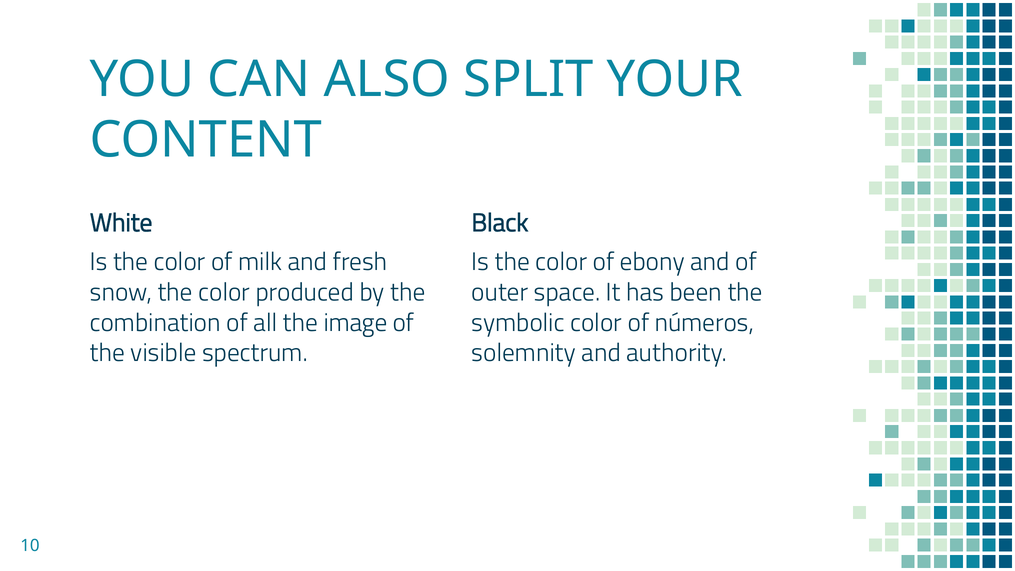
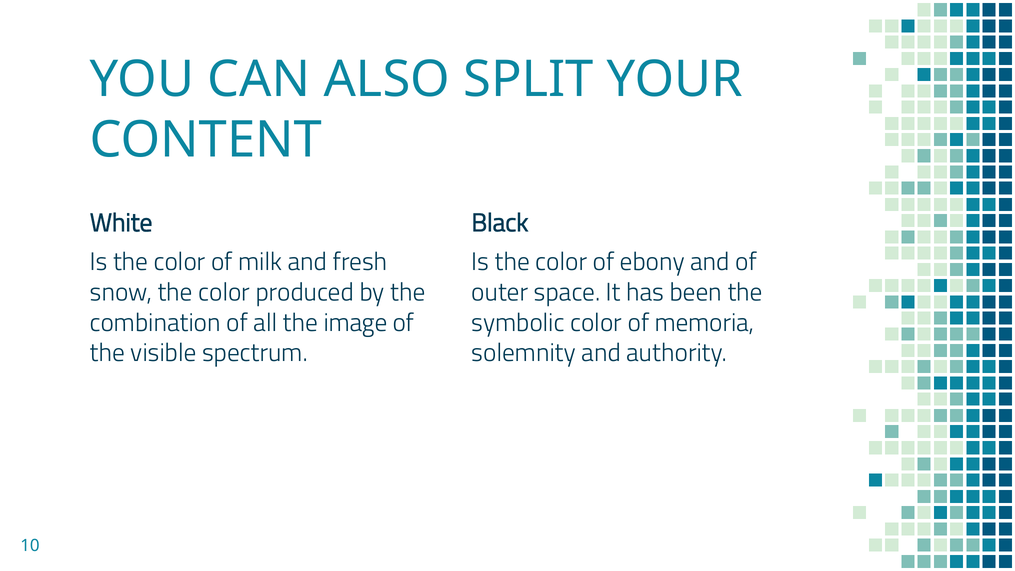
números: números -> memoria (704, 323)
